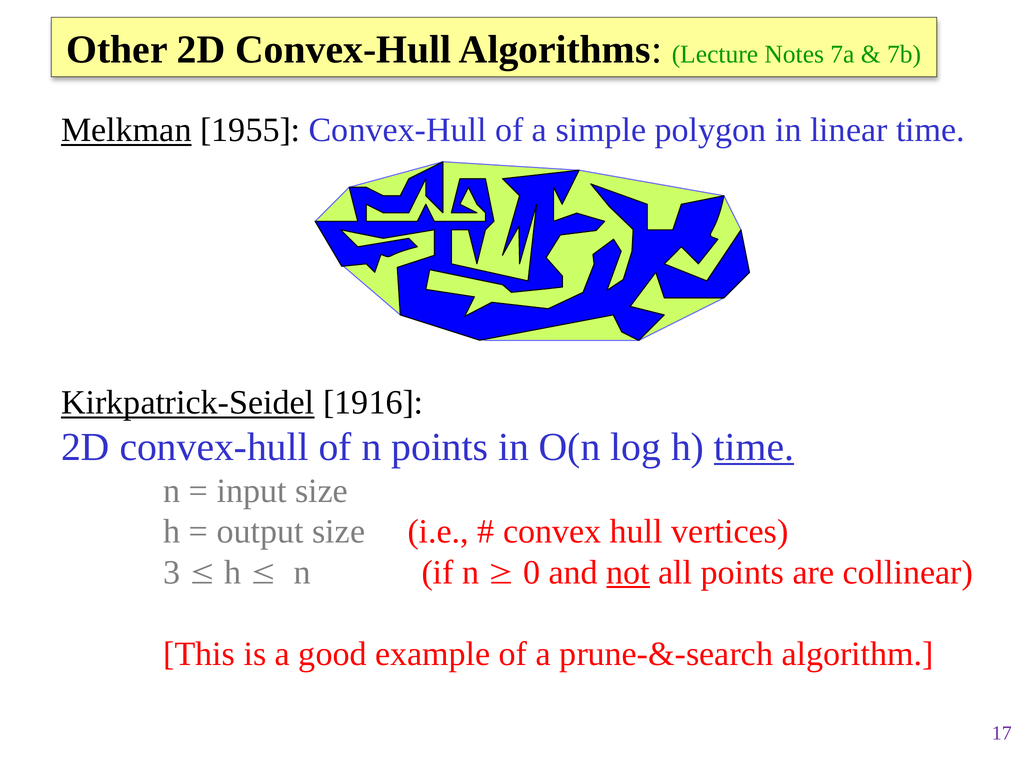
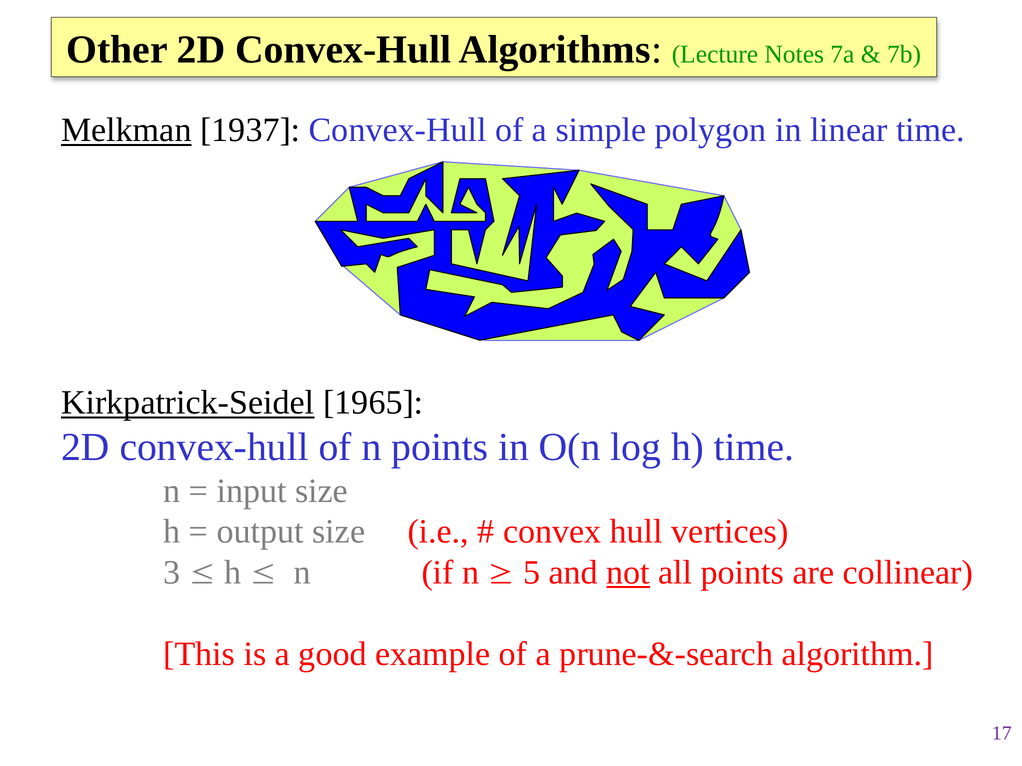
1955: 1955 -> 1937 (250, 130)
1916: 1916 -> 1965 (373, 403)
time underline: present -> none (754, 447)
0: 0 -> 5 (532, 573)
